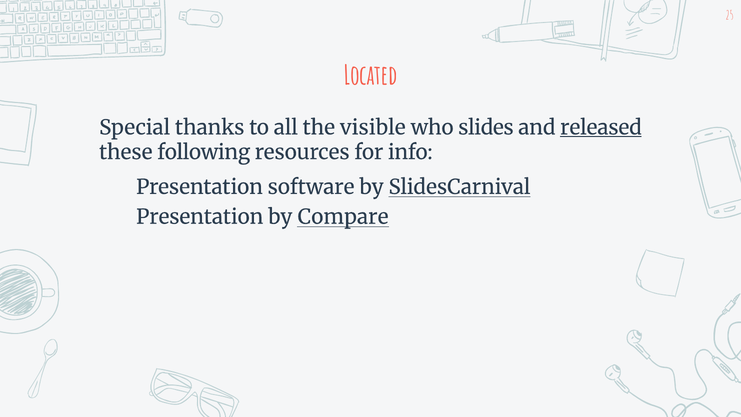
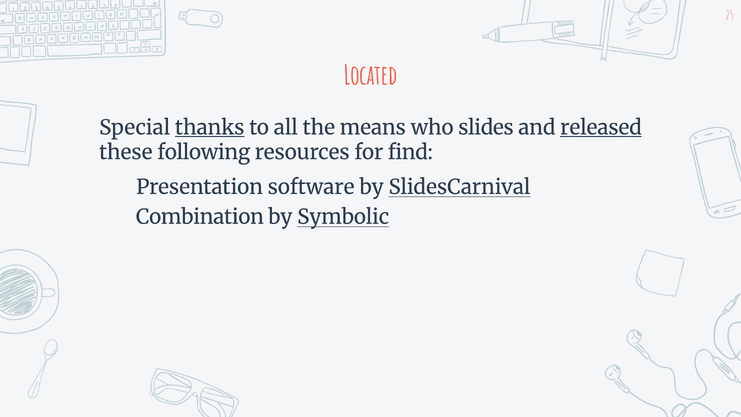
thanks underline: none -> present (210, 128)
visible: visible -> means (373, 128)
info: info -> find (410, 152)
Presentation: Presentation -> Combination (200, 217)
Compare: Compare -> Symbolic (343, 217)
